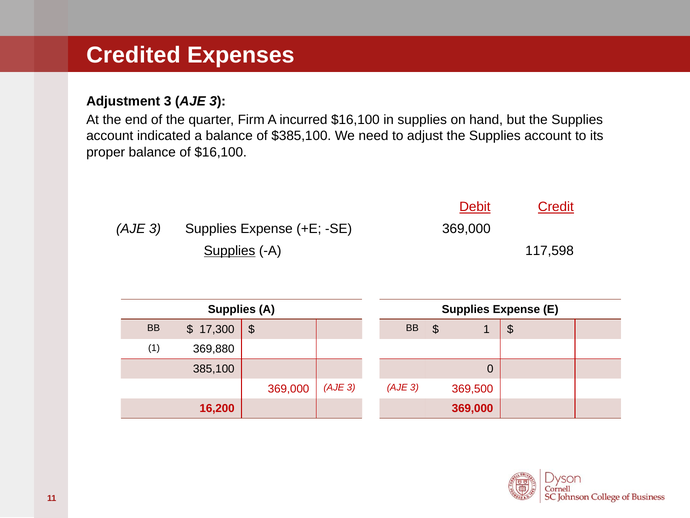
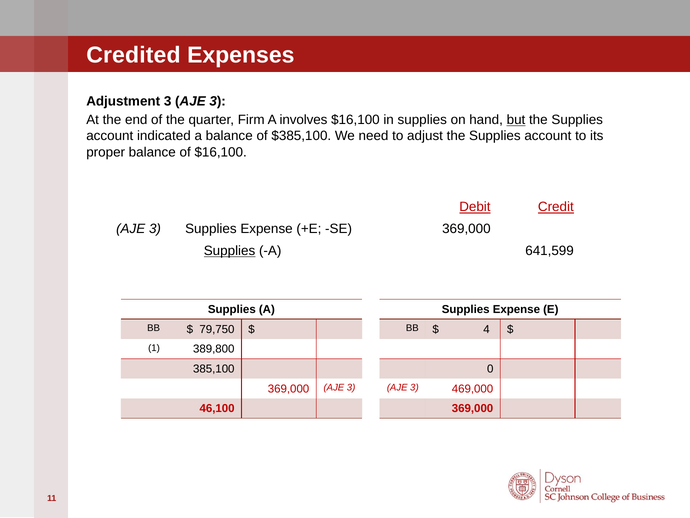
incurred: incurred -> involves (304, 120)
but underline: none -> present (516, 120)
117,598: 117,598 -> 641,599 (550, 251)
17,300: 17,300 -> 79,750 (217, 329)
1: 1 -> 4 (486, 329)
369,880: 369,880 -> 389,800 (214, 349)
369,500: 369,500 -> 469,000 (473, 388)
16,200: 16,200 -> 46,100 (217, 408)
